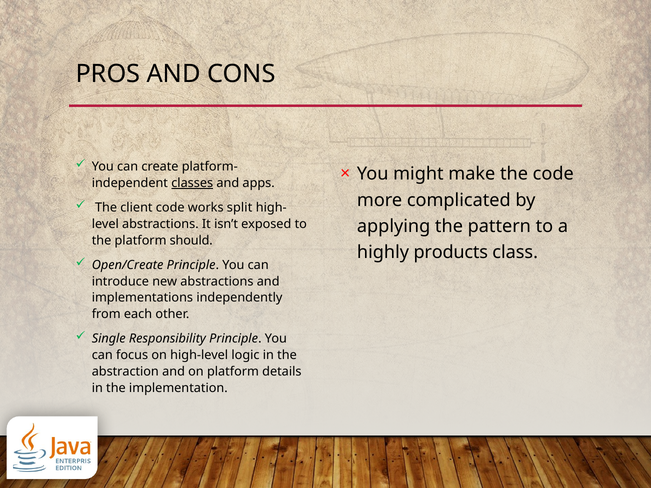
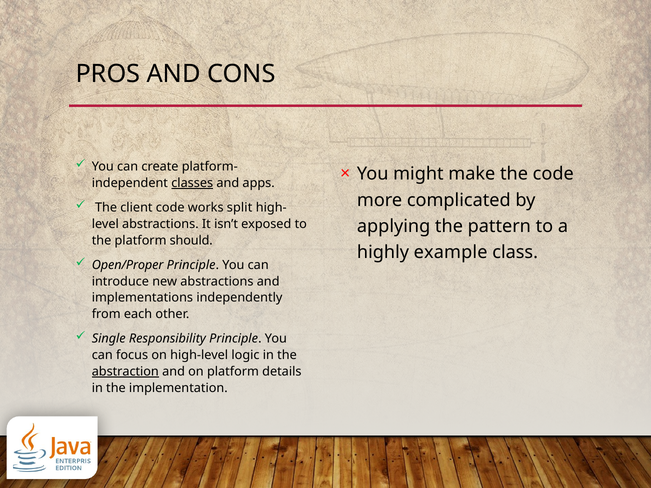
products: products -> example (451, 252)
Open/Create: Open/Create -> Open/Proper (128, 265)
abstraction underline: none -> present (125, 372)
